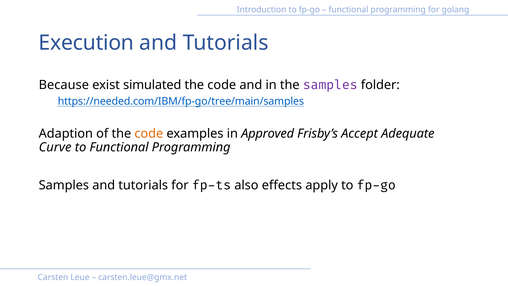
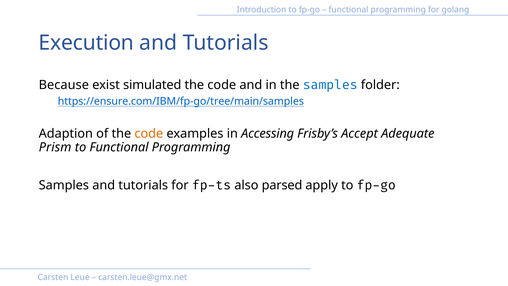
samples colour: purple -> blue (330, 85)
https://needed.com/IBM/fp-go/tree/main/samples: https://needed.com/IBM/fp-go/tree/main/samples -> https://ensure.com/IBM/fp-go/tree/main/samples (181, 101)
Approved: Approved -> Accessing (268, 134)
Curve: Curve -> Prism (55, 147)
effects: effects -> parsed (282, 185)
